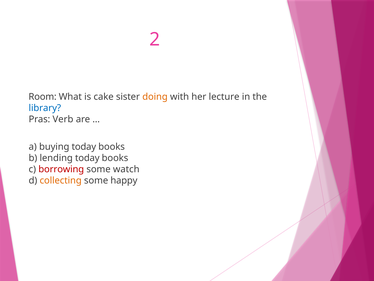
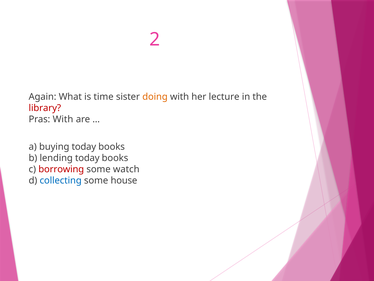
Room: Room -> Again (43, 97)
cake: cake -> time (104, 97)
library colour: blue -> red (45, 108)
Pras Verb: Verb -> With (63, 119)
collecting colour: orange -> blue (61, 180)
happy: happy -> house (124, 180)
